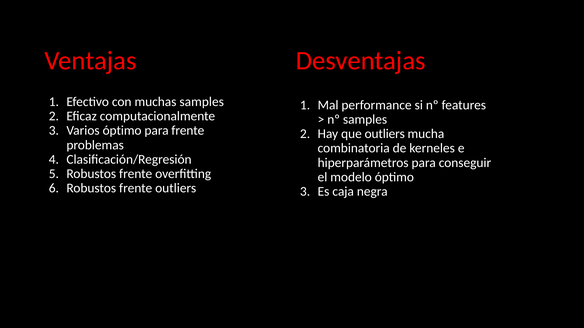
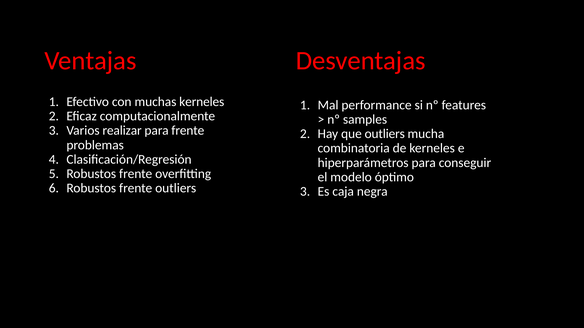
muchas samples: samples -> kerneles (202, 102)
Varios óptimo: óptimo -> realizar (122, 131)
